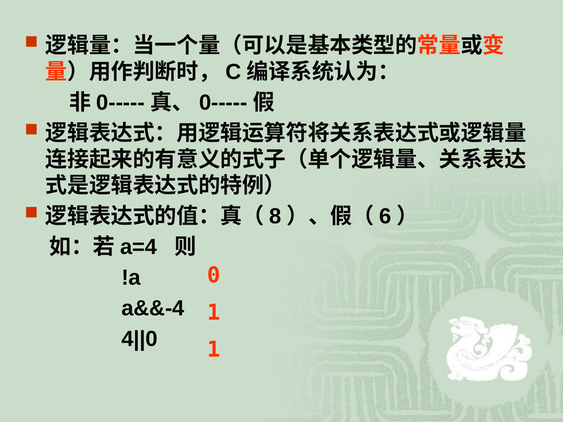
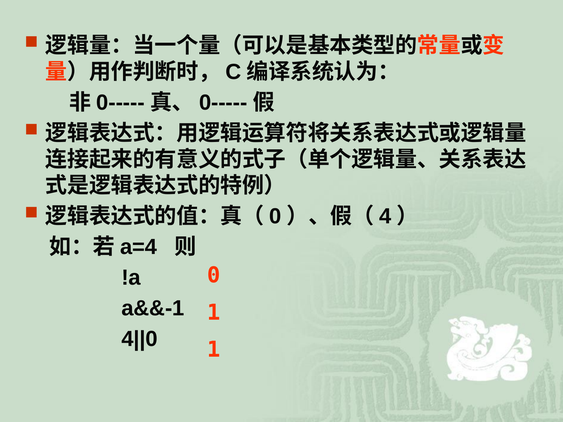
8: 8 -> 0 (275, 217)
6: 6 -> 4 (385, 217)
a&&-4: a&&-4 -> a&&-1 (153, 309)
